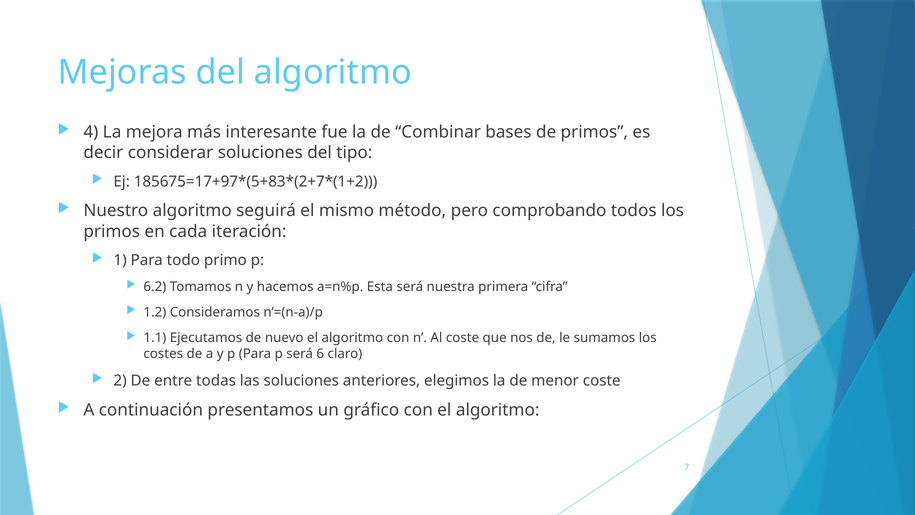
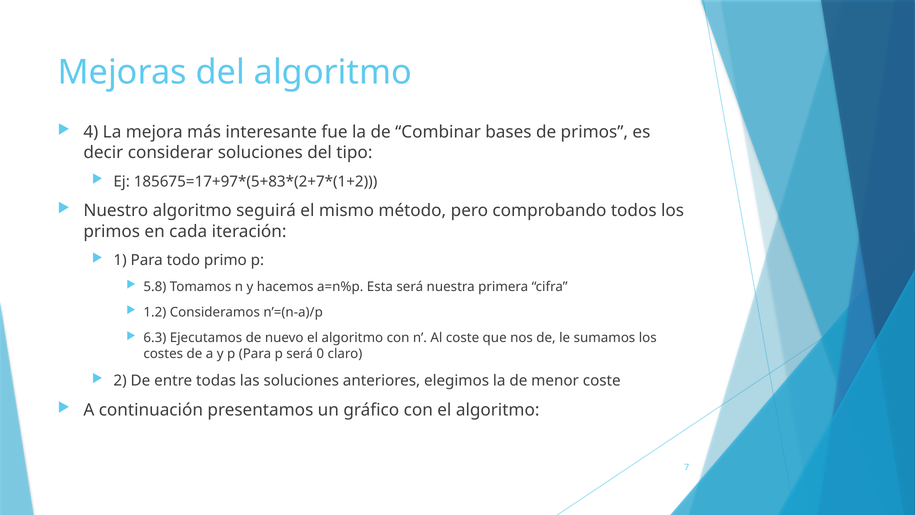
6.2: 6.2 -> 5.8 (155, 287)
1.1: 1.1 -> 6.3 (155, 338)
6: 6 -> 0 (320, 354)
